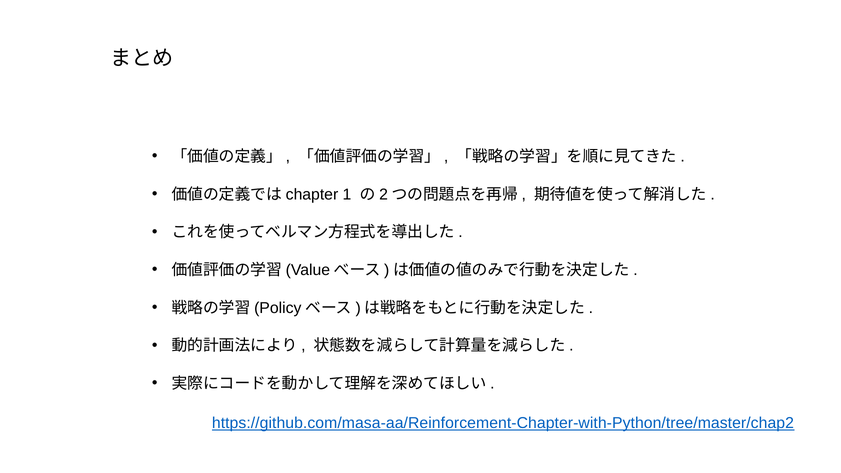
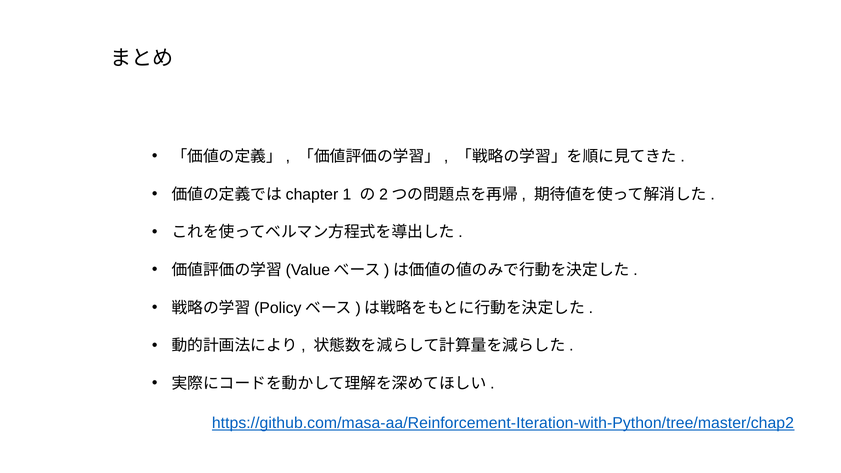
https://github.com/masa-aa/Reinforcement-Chapter-with-Python/tree/master/chap2: https://github.com/masa-aa/Reinforcement-Chapter-with-Python/tree/master/chap2 -> https://github.com/masa-aa/Reinforcement-Iteration-with-Python/tree/master/chap2 (503, 423)
